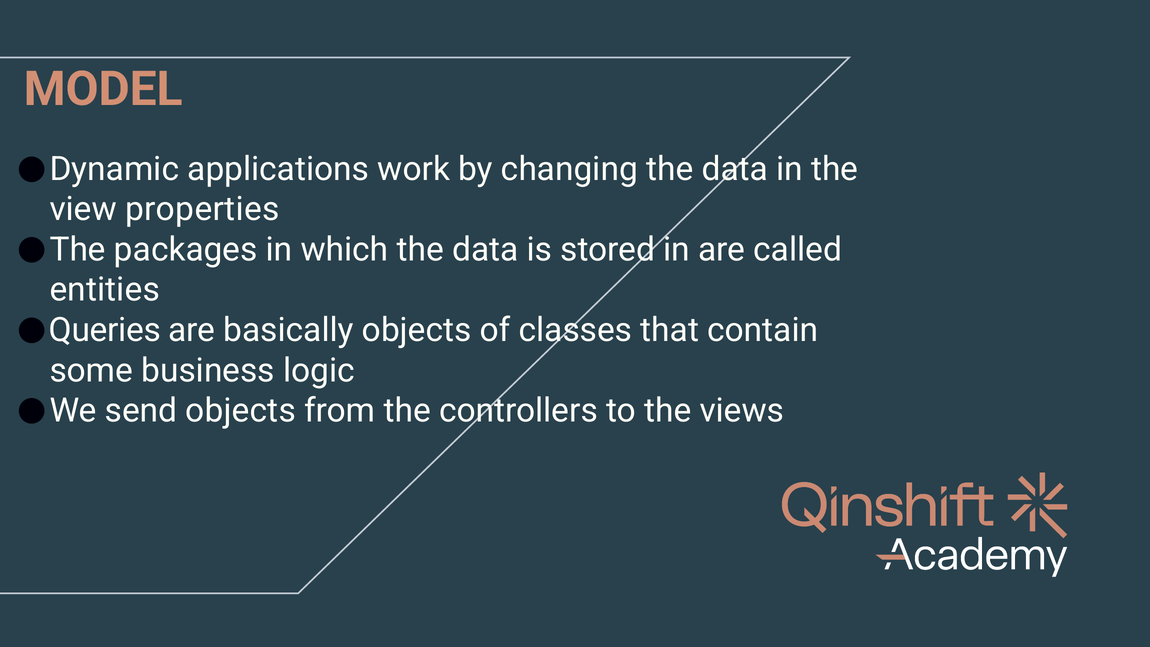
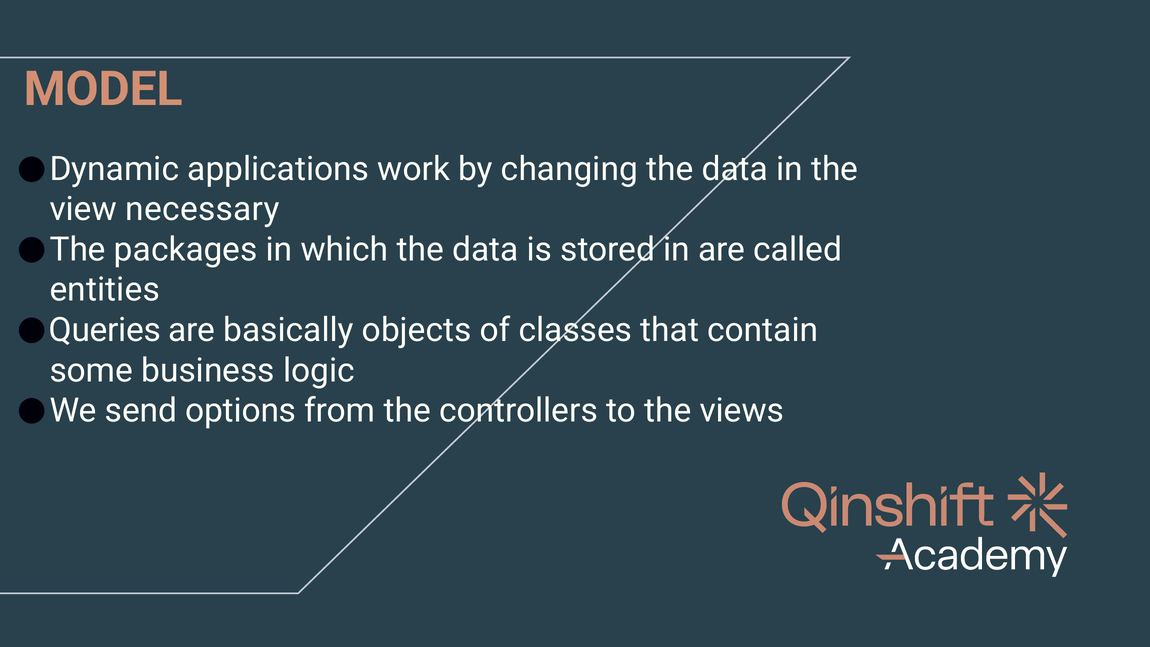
properties: properties -> necessary (202, 209)
send objects: objects -> options (241, 411)
